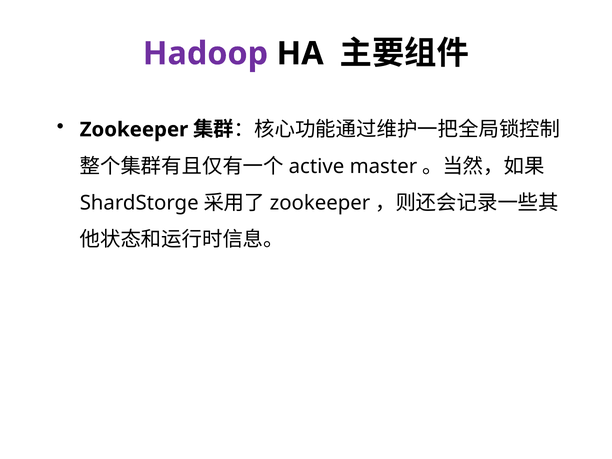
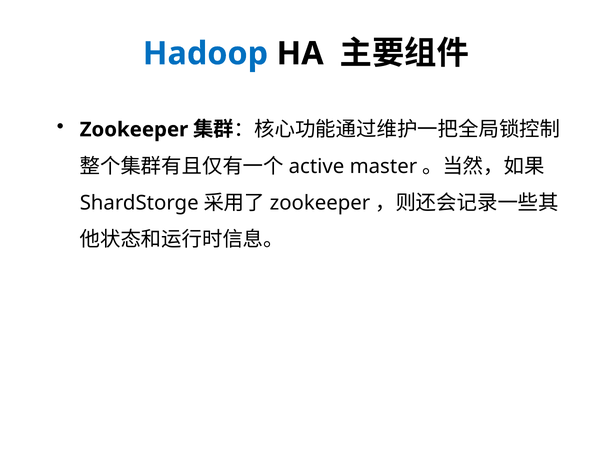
Hadoop colour: purple -> blue (205, 54)
